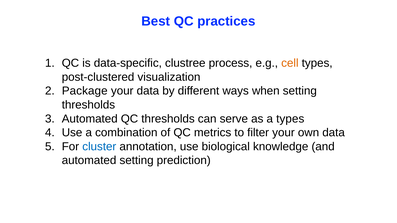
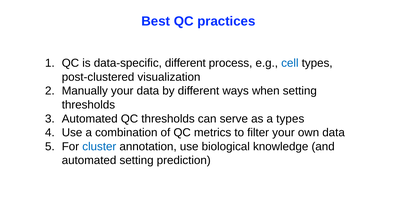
data-specific clustree: clustree -> different (185, 63)
cell colour: orange -> blue (290, 63)
Package: Package -> Manually (85, 91)
